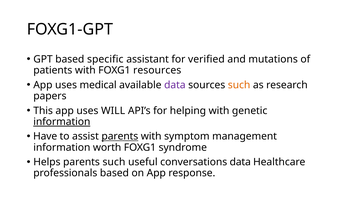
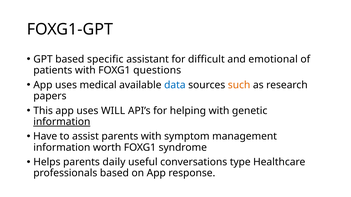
verified: verified -> difficult (206, 59)
mutations: mutations -> emotional (273, 59)
resources: resources -> questions (157, 70)
data colour: purple -> blue (175, 85)
parents underline: present -> none (120, 137)
parents such: such -> daily (114, 162)
conversations data: data -> type (240, 162)
